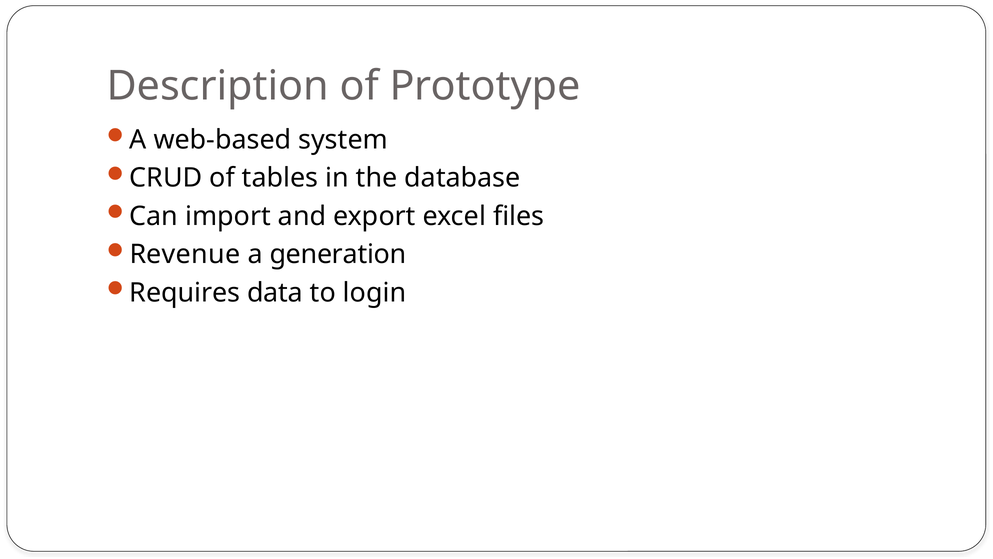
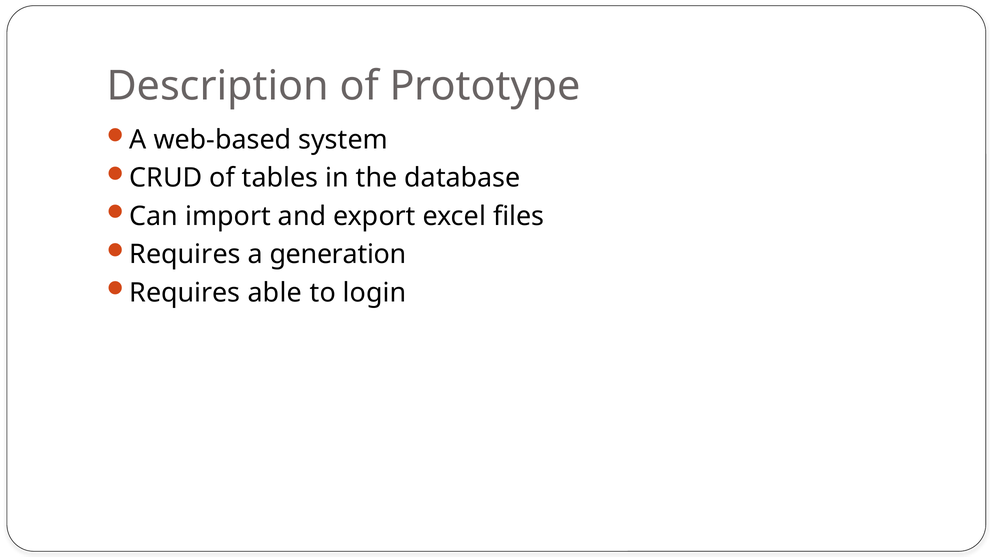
Revenue: Revenue -> Requires (185, 254)
data: data -> able (275, 293)
